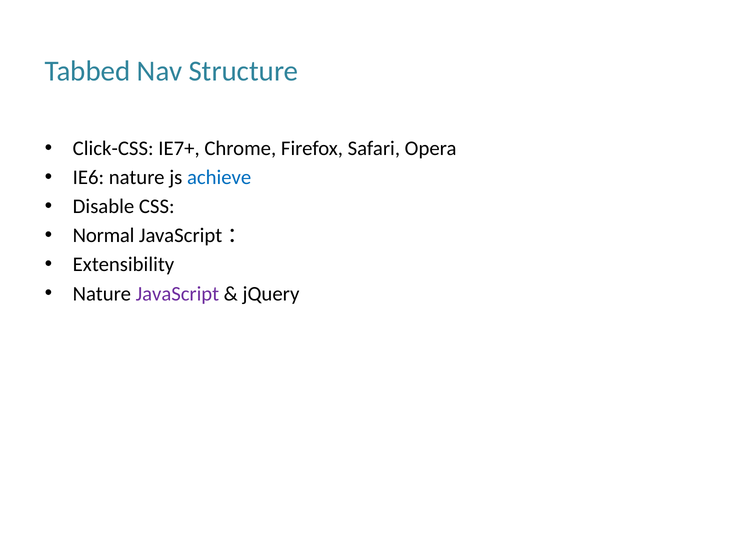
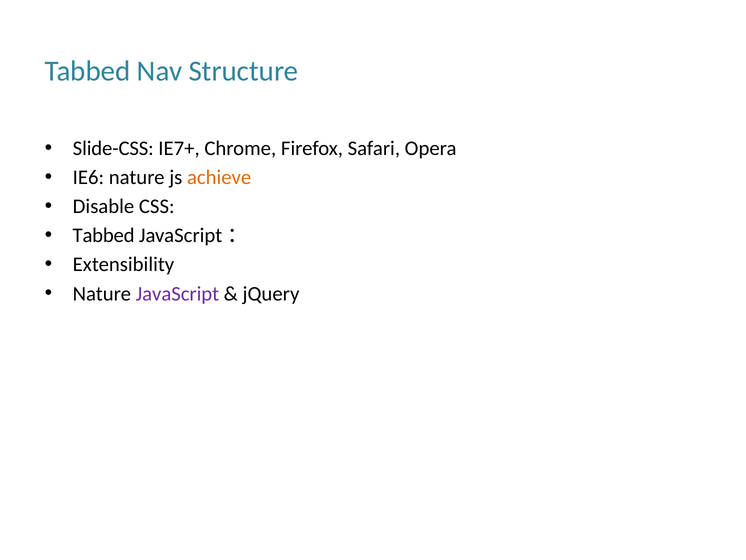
Click-CSS: Click-CSS -> Slide-CSS (113, 148)
achieve colour: blue -> orange (219, 177)
Normal: Normal -> Tabbed (104, 235)
